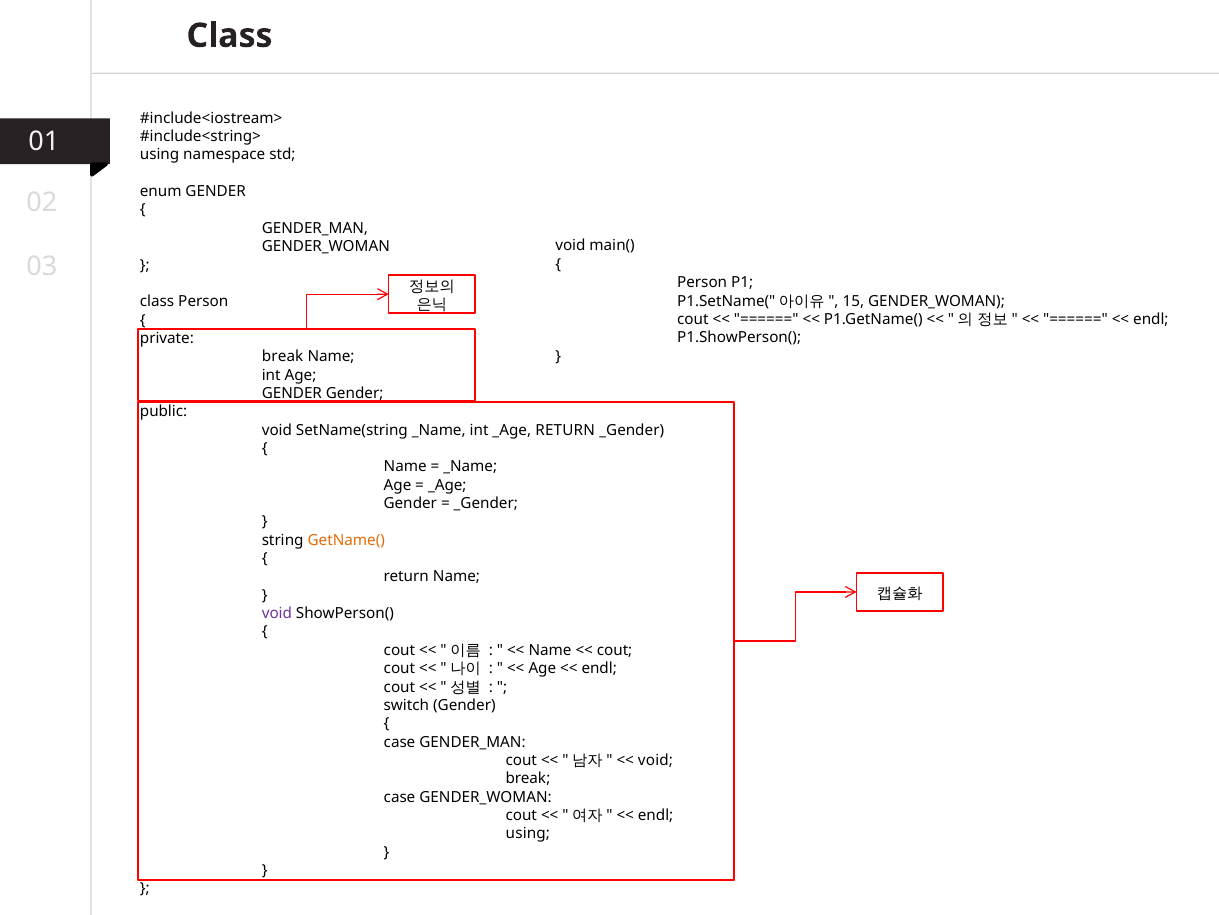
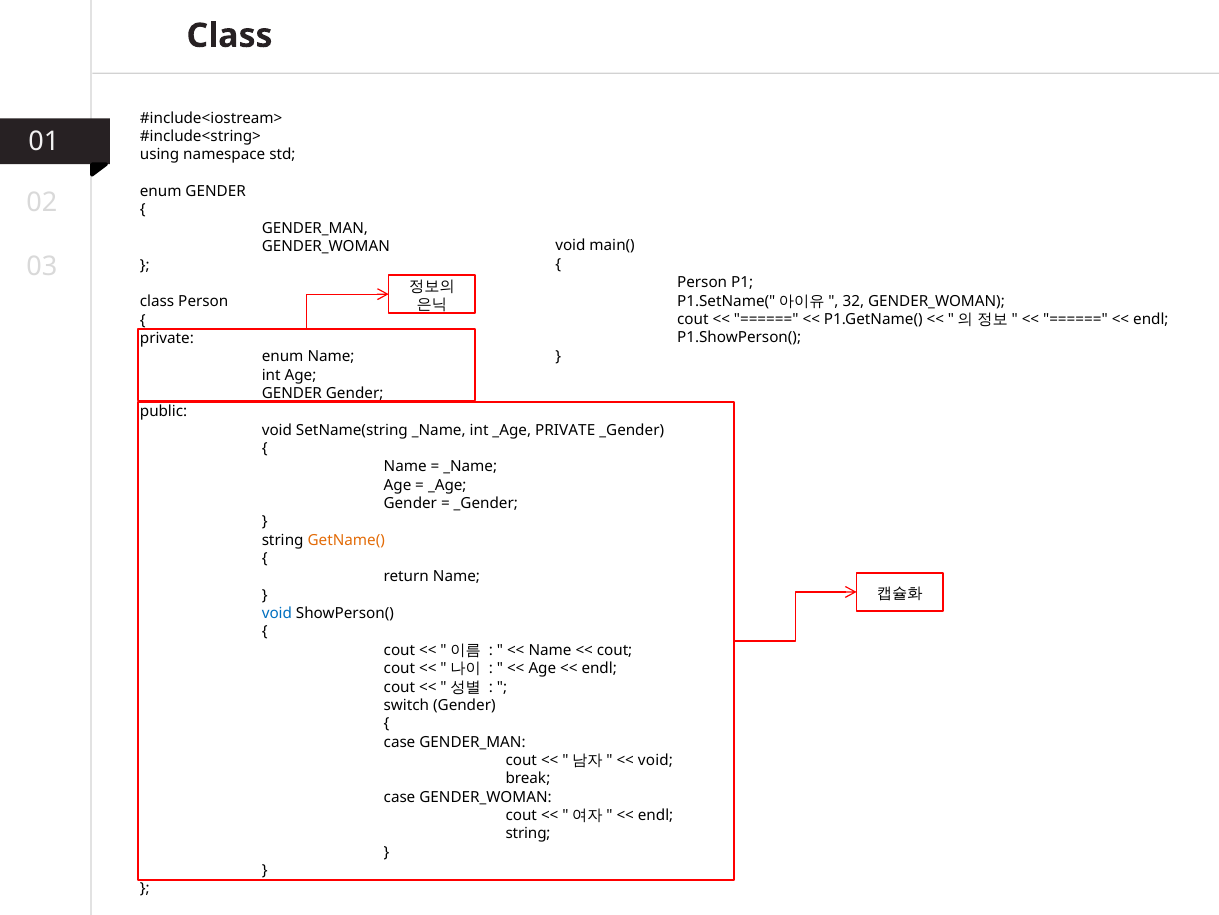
15: 15 -> 32 (853, 301)
break: break -> enum (283, 356)
_Age RETURN: RETURN -> PRIVATE (565, 430)
void colour: purple -> blue (277, 613)
using: using -> string (528, 833)
